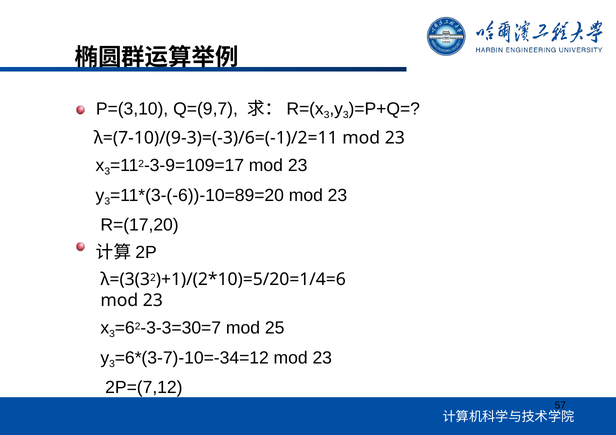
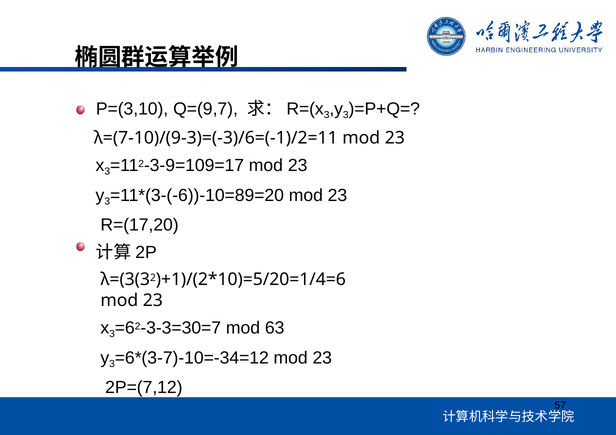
25: 25 -> 63 (275, 328)
